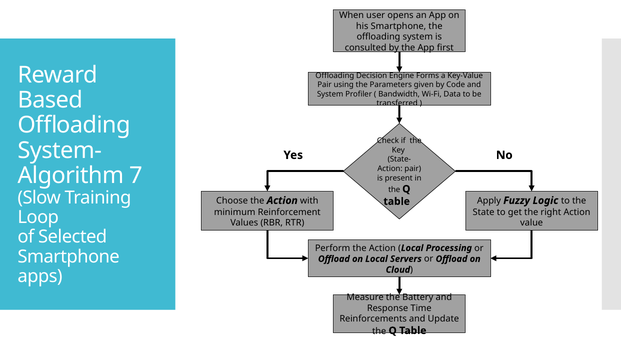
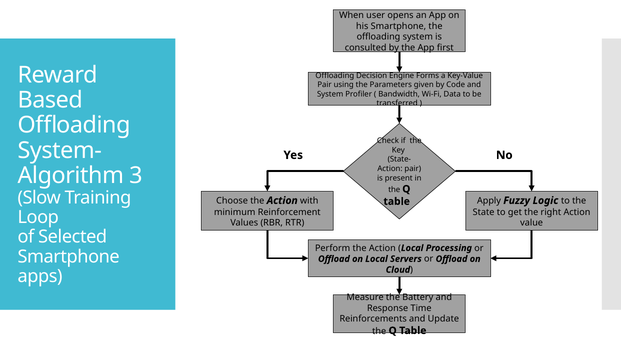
7: 7 -> 3 (136, 176)
